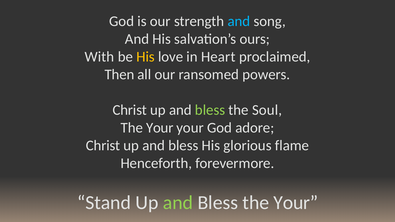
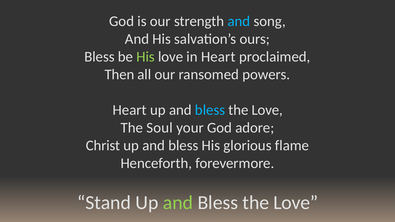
With: With -> Bless (99, 57)
His colour: yellow -> light green (146, 57)
Christ: Christ -> Heart (130, 110)
bless colour: light green -> light blue (210, 110)
Soul: Soul -> Love (267, 110)
Your: Your -> Soul (160, 128)
Your: Your -> Love (296, 203)
